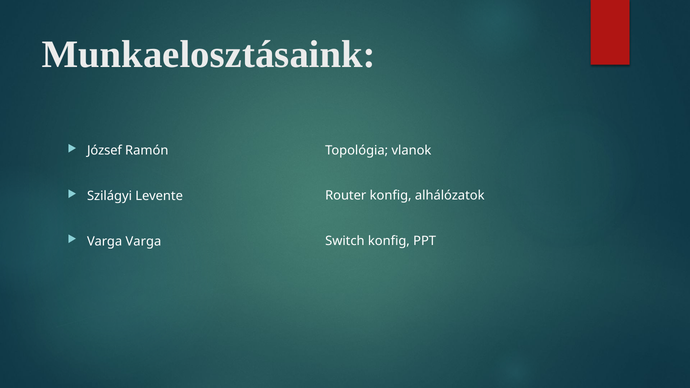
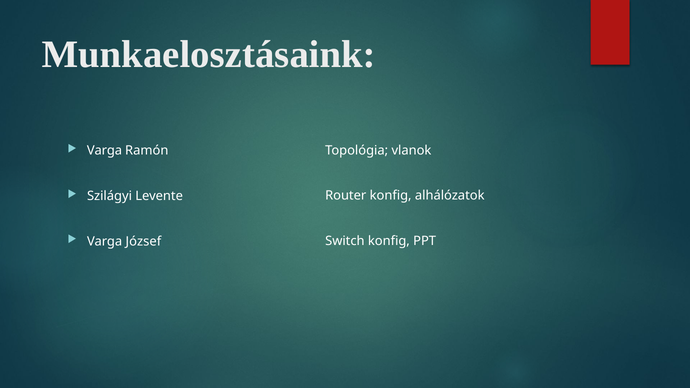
József: József -> Varga (104, 151)
Varga Varga: Varga -> József (143, 241)
